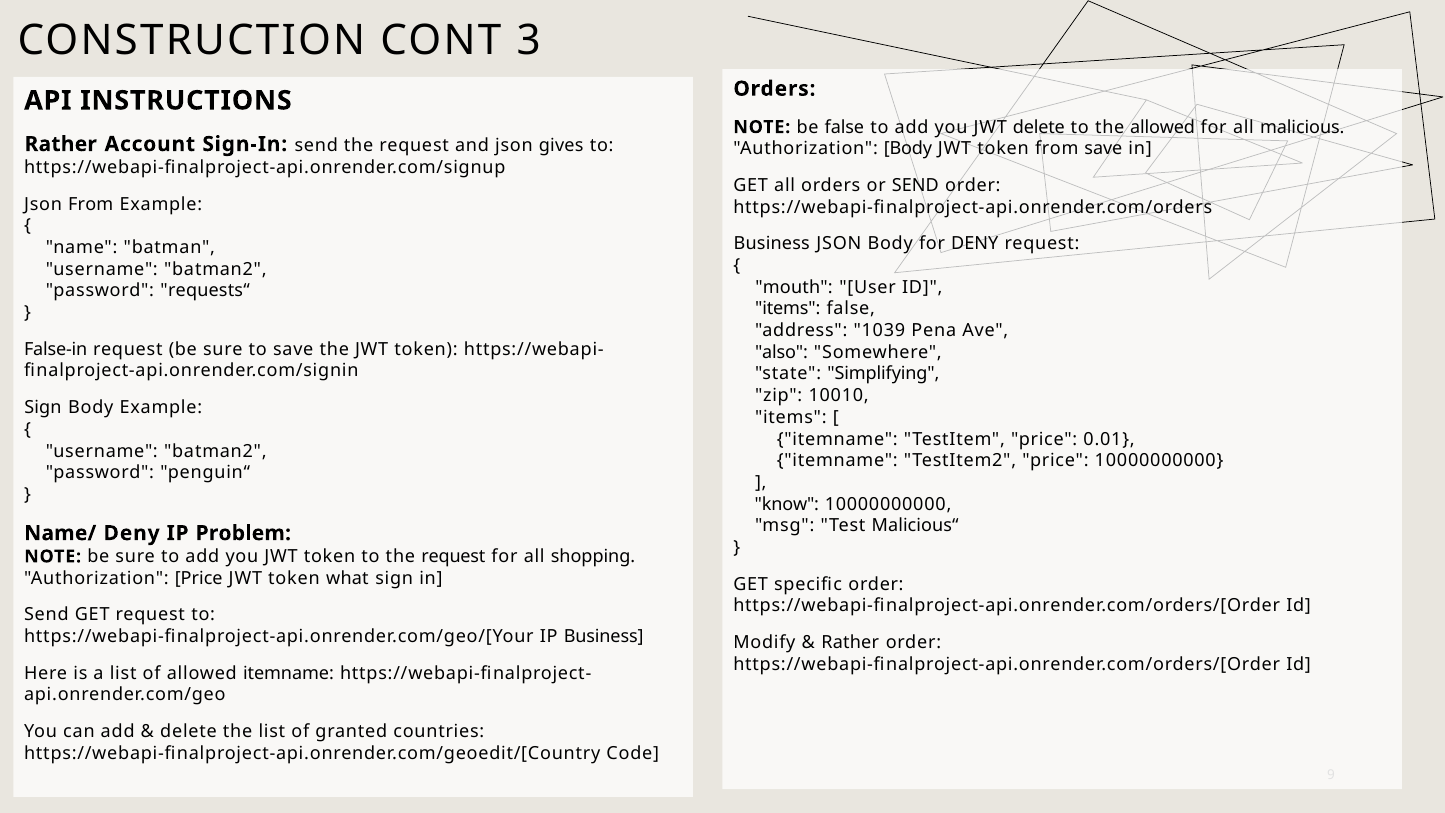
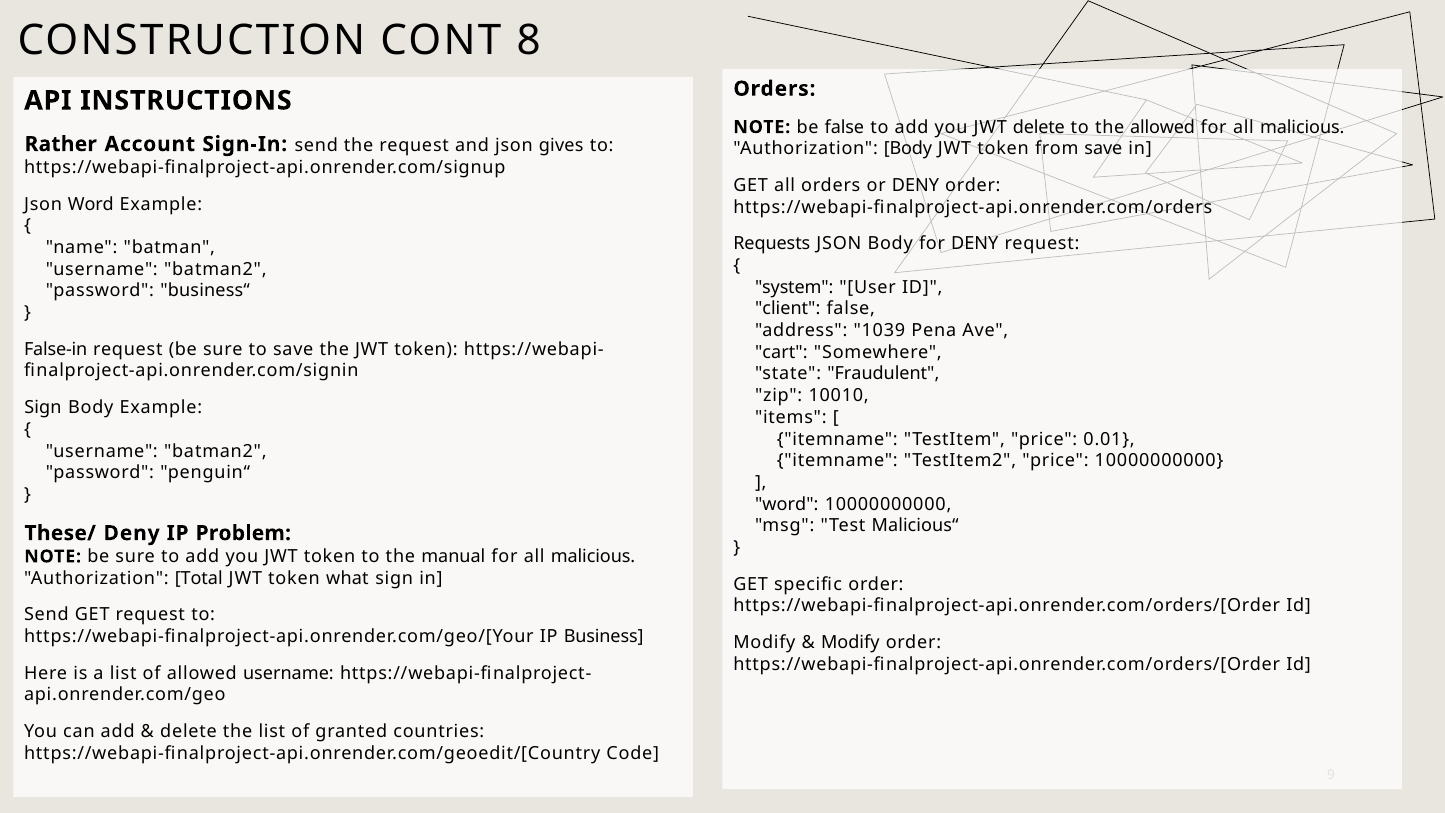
3: 3 -> 8 (529, 41)
or SEND: SEND -> DENY (915, 185)
Json From: From -> Word (91, 204)
Business: Business -> Requests (772, 244)
mouth: mouth -> system (794, 287)
requests“: requests“ -> business“ (205, 291)
items: items -> client (788, 309)
also: also -> cart (781, 352)
Simplifying: Simplifying -> Fraudulent (883, 374)
know: know -> word (787, 504)
Name/: Name/ -> These/ (60, 533)
to the request: request -> manual (453, 556)
shopping: shopping -> malicious (593, 556)
Authorization Price: Price -> Total (199, 578)
Rather: Rather -> Modify (850, 642)
allowed itemname: itemname -> username (288, 673)
